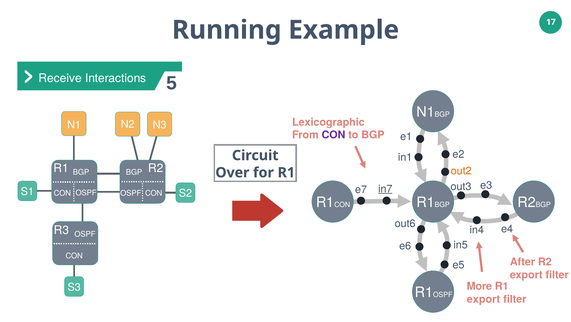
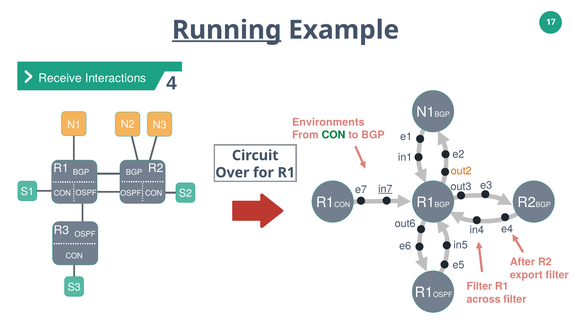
Running underline: none -> present (227, 30)
5: 5 -> 4 (172, 83)
Lexicographic: Lexicographic -> Environments (328, 122)
CON colour: purple -> green (333, 135)
More: More -> Filter (479, 286)
export: export -> across (484, 299)
